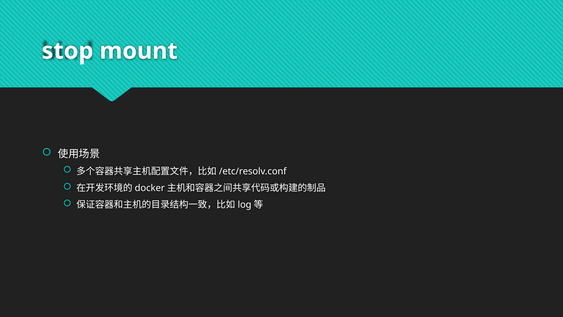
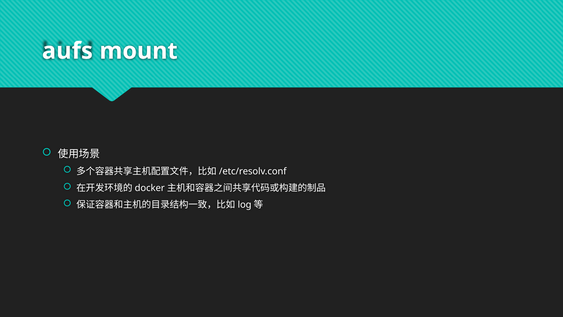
stop: stop -> aufs (67, 51)
